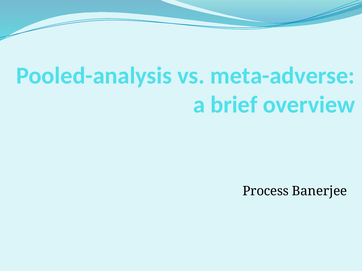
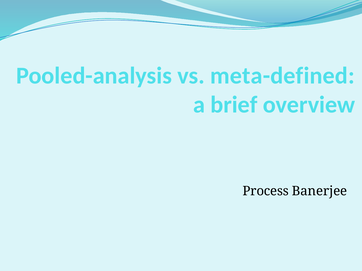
meta-adverse: meta-adverse -> meta-defined (282, 76)
